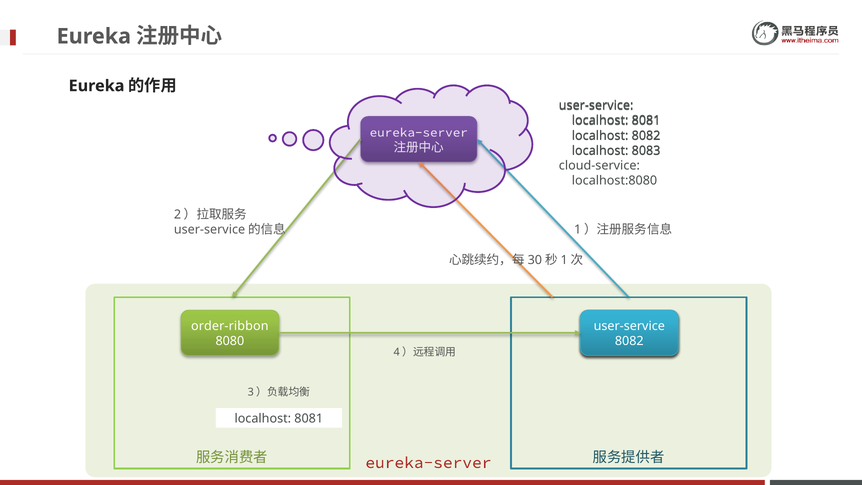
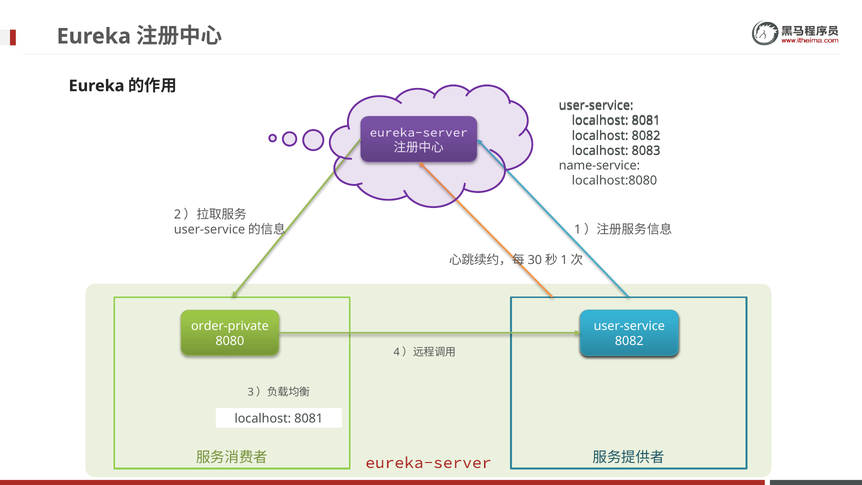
cloud-service: cloud-service -> name-service (599, 166)
order-ribbon: order-ribbon -> order-private (230, 326)
